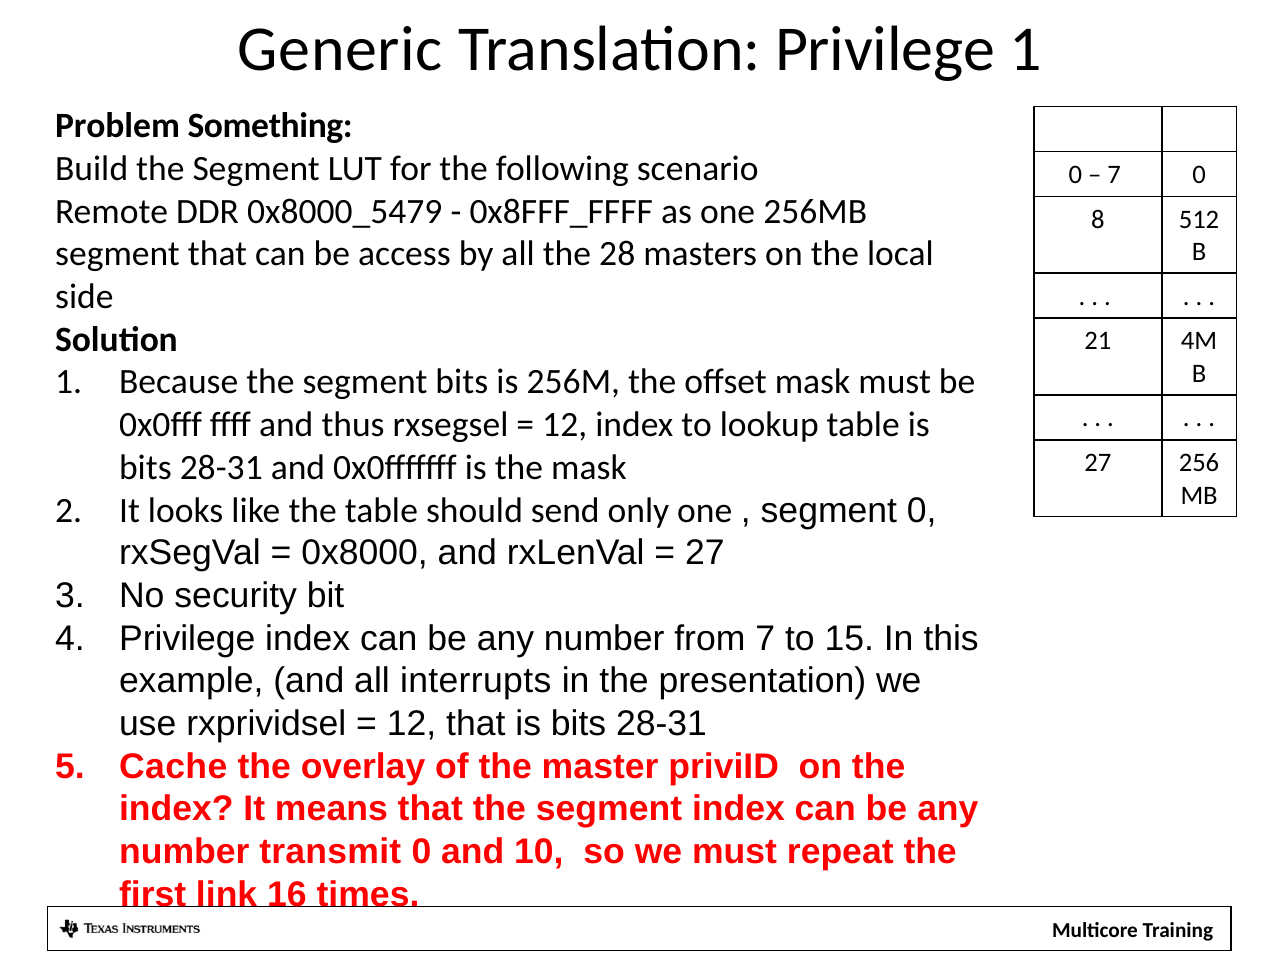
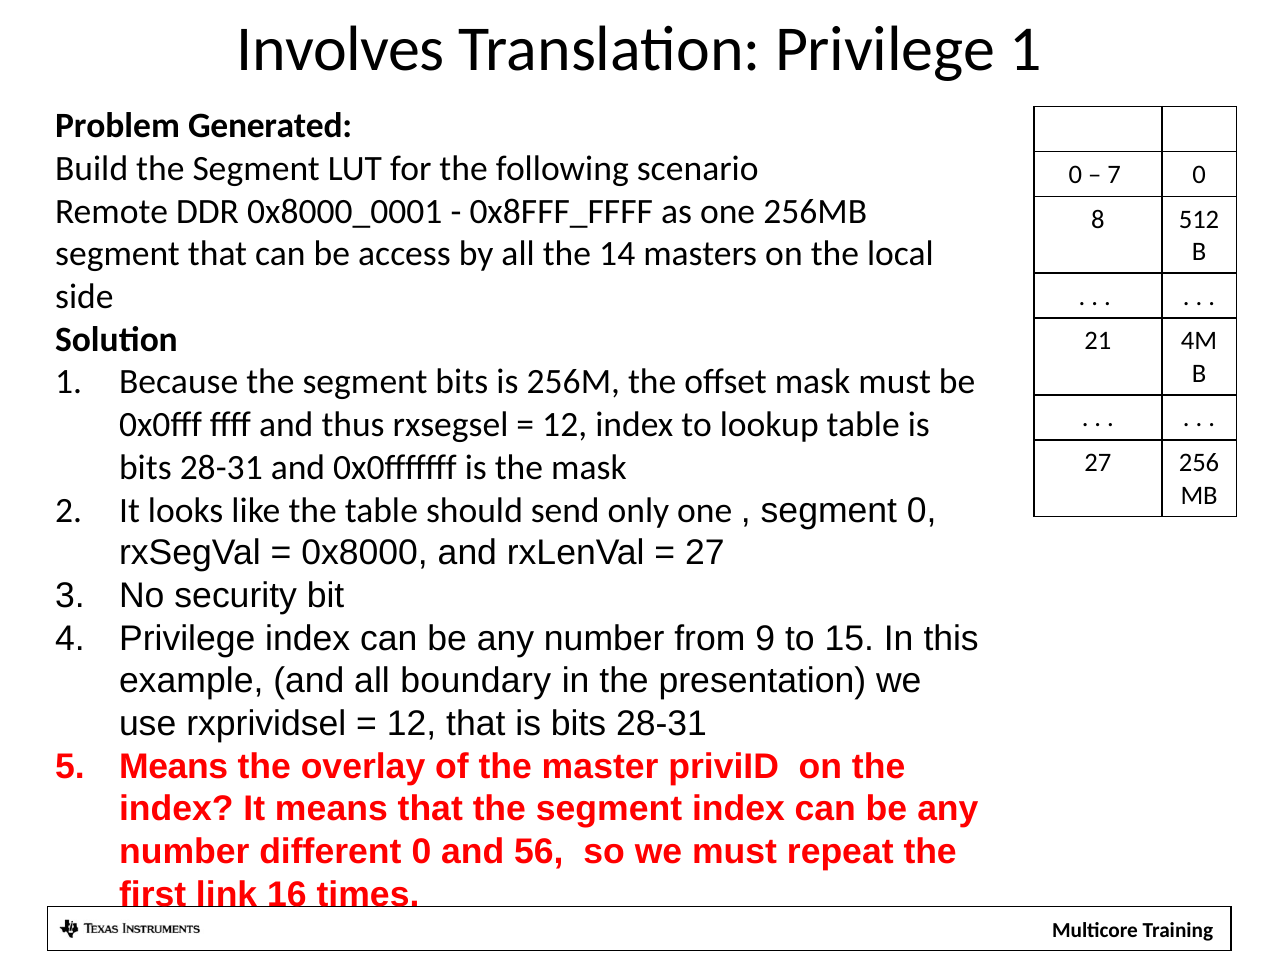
Generic: Generic -> Involves (341, 49)
Something: Something -> Generated (270, 126)
0x8000_5479: 0x8000_5479 -> 0x8000_0001 (345, 211)
28: 28 -> 14 (617, 254)
from 7: 7 -> 9 (765, 638)
interrupts: interrupts -> boundary (476, 680)
Cache: Cache -> Means (174, 766)
transmit: transmit -> different (330, 851)
10: 10 -> 56 (539, 851)
